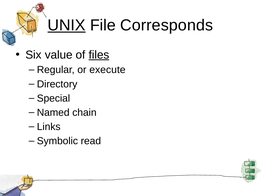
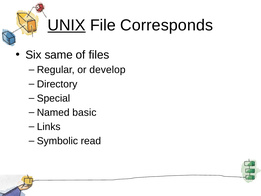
value: value -> same (59, 55)
files underline: present -> none (99, 55)
execute: execute -> develop (107, 70)
chain: chain -> basic (84, 112)
